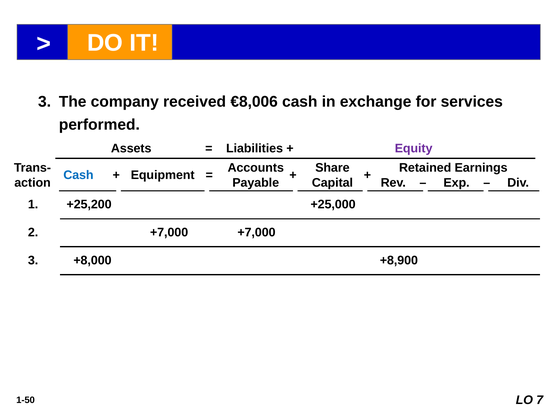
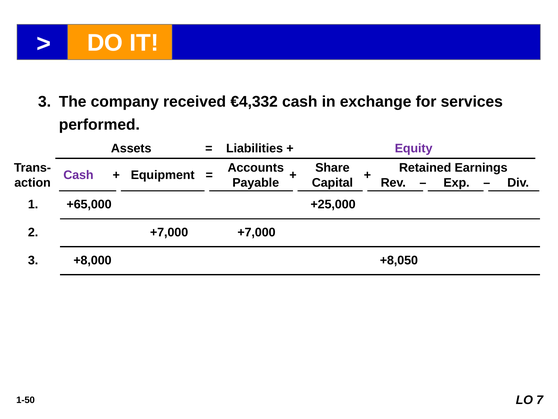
€8,006: €8,006 -> €4,332 (254, 101)
Cash colour: blue -> purple (78, 175)
+25,200: +25,200 -> +65,000 (89, 204)
+8,900: +8,900 -> +8,050 (399, 260)
